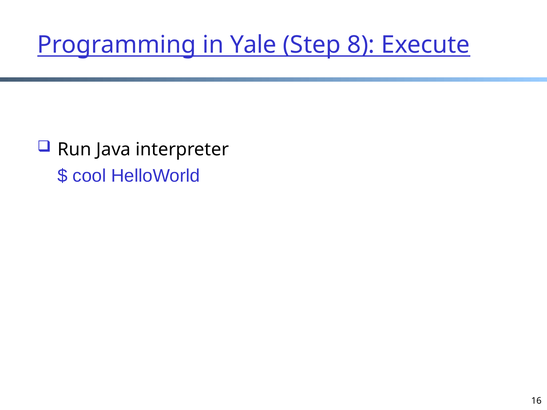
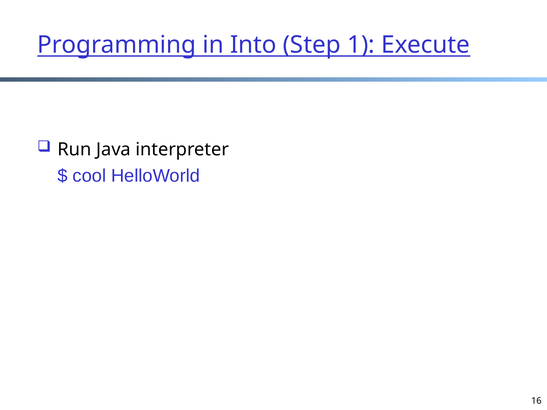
Yale: Yale -> Into (253, 45)
8: 8 -> 1 (361, 45)
